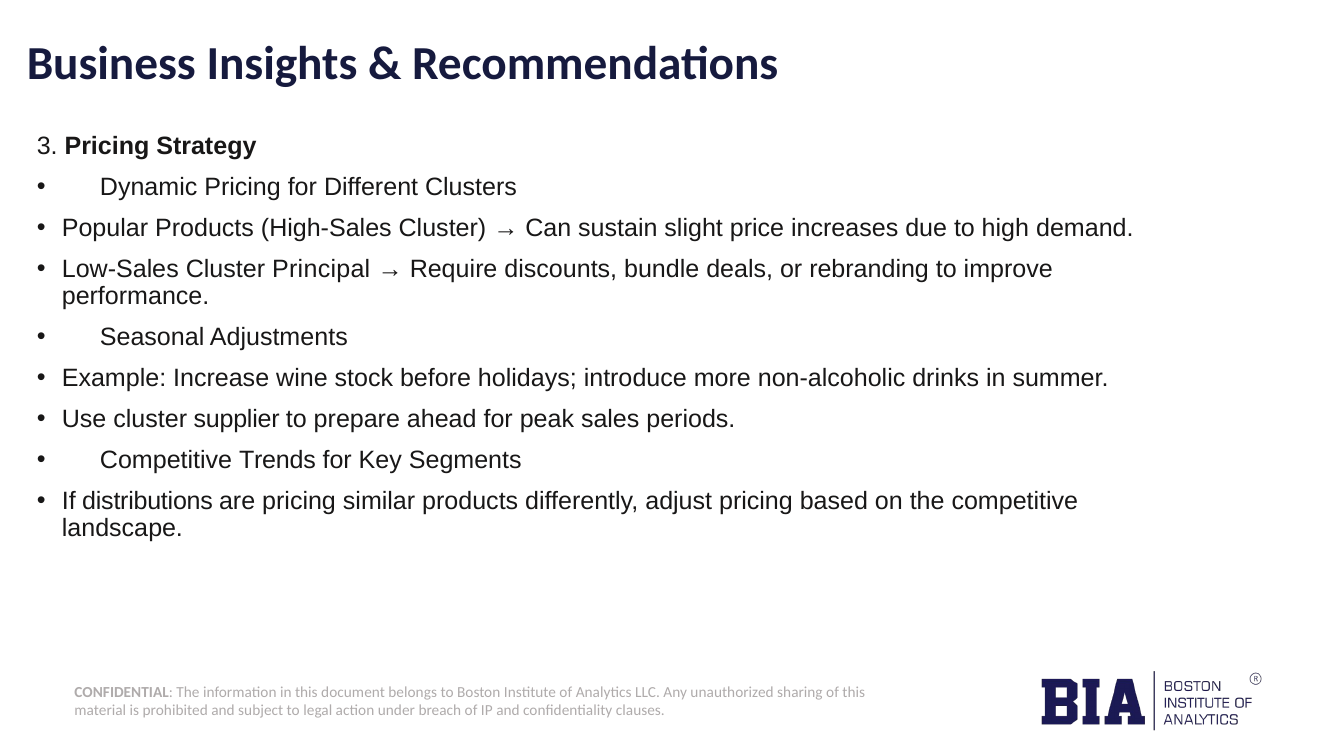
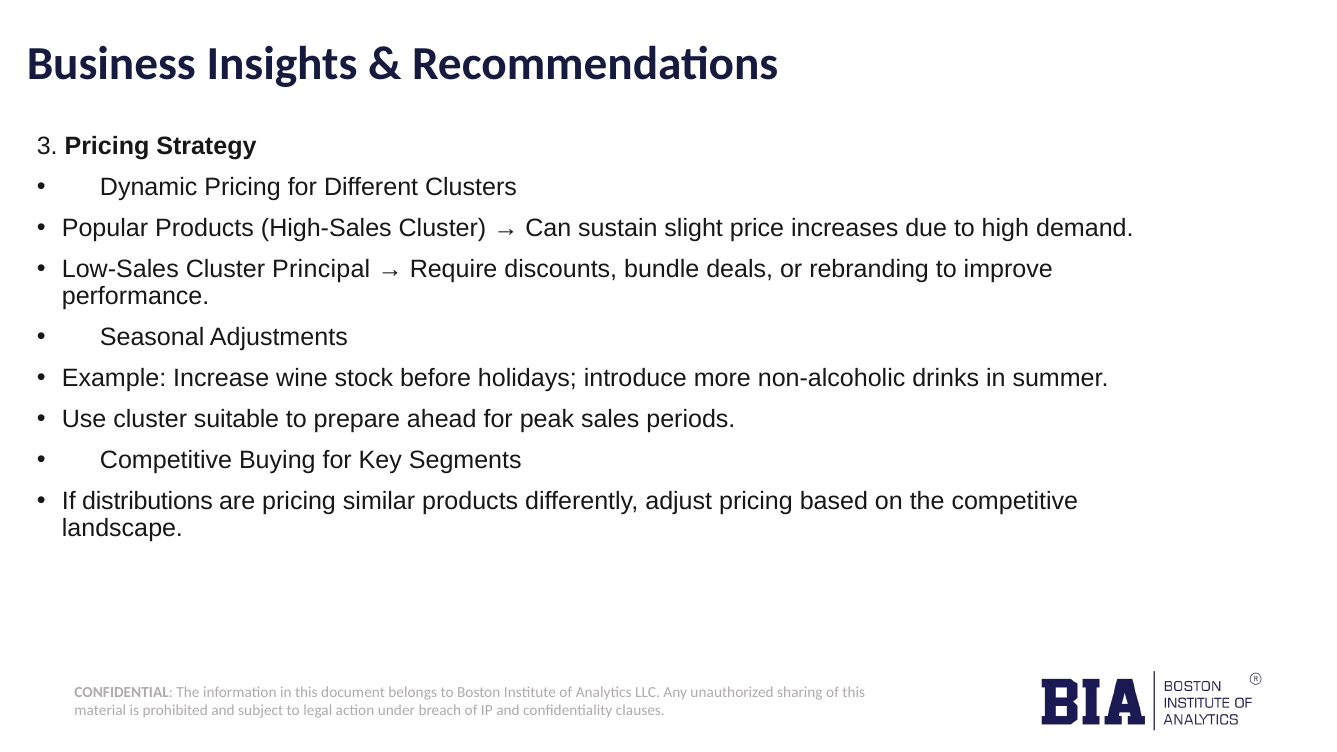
supplier: supplier -> suitable (237, 419)
Trends: Trends -> Buying (277, 460)
